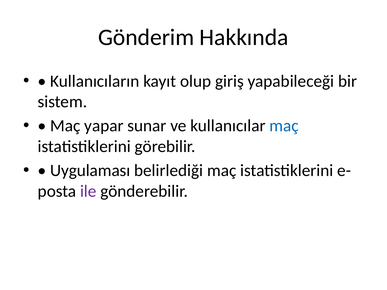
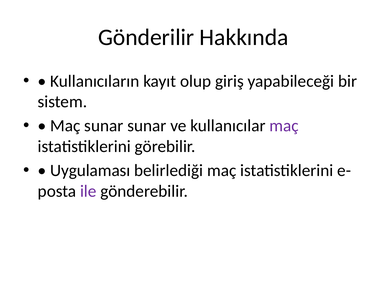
Gönderim: Gönderim -> Gönderilir (146, 37)
Maç yapar: yapar -> sunar (104, 126)
maç colour: blue -> purple (284, 126)
